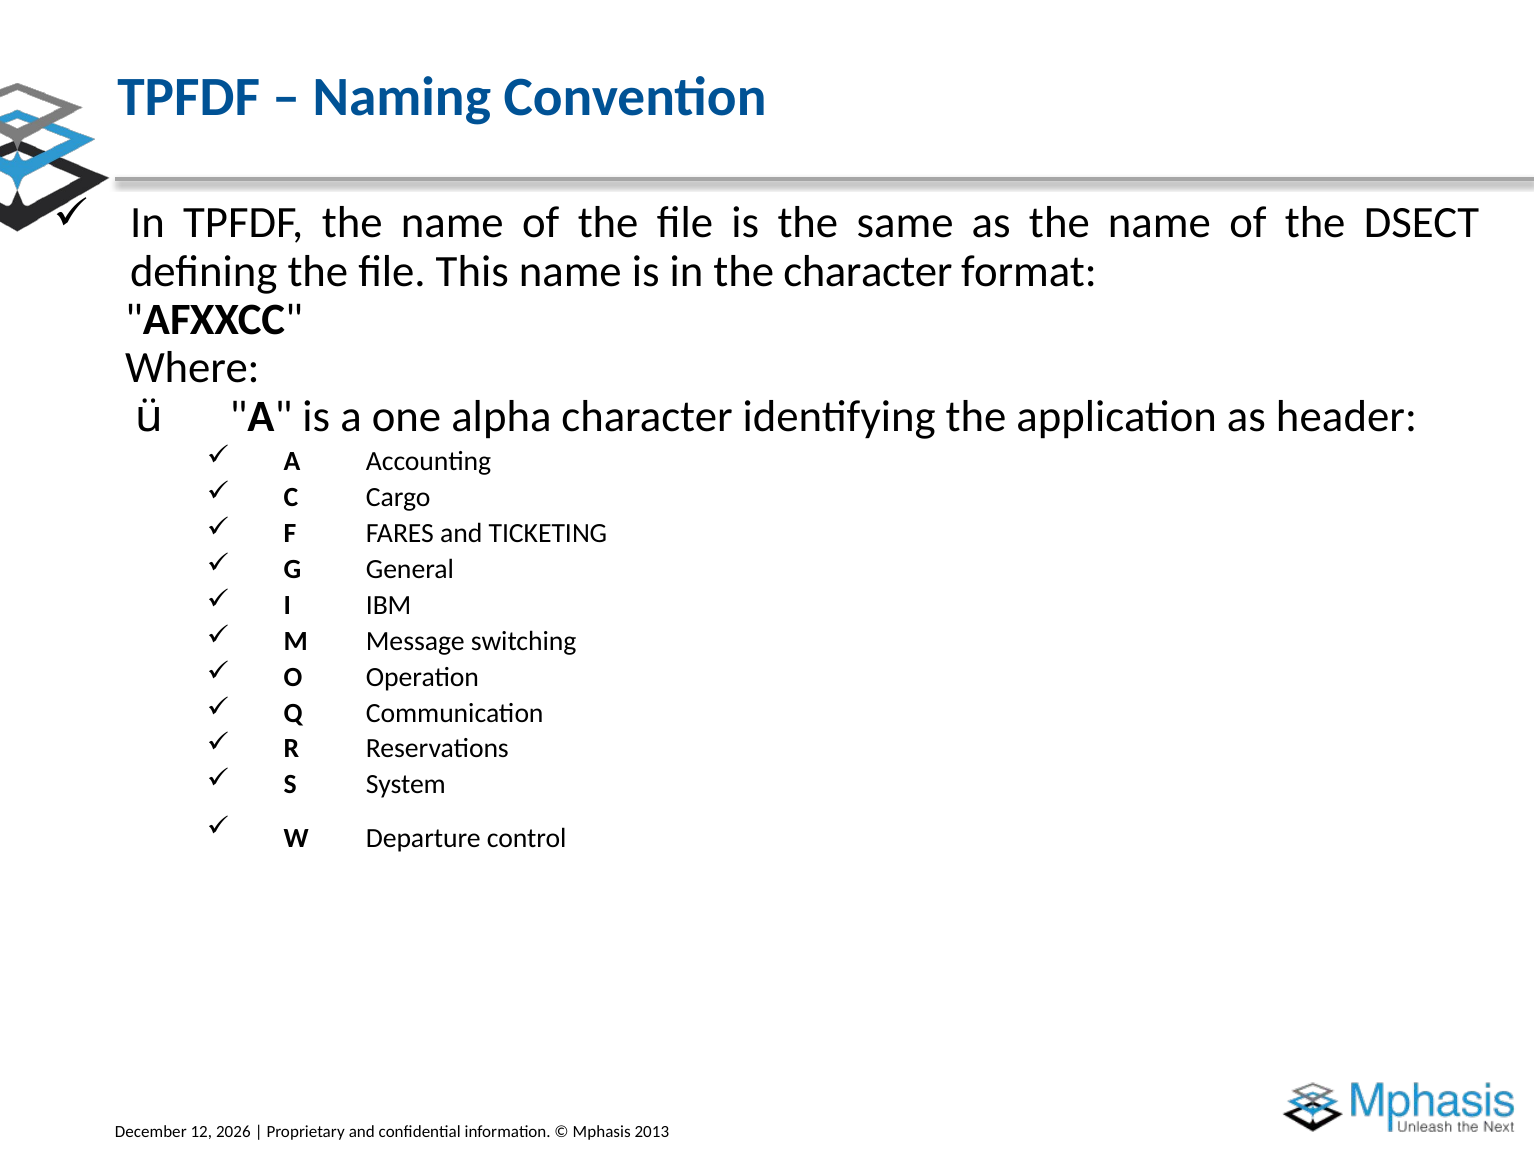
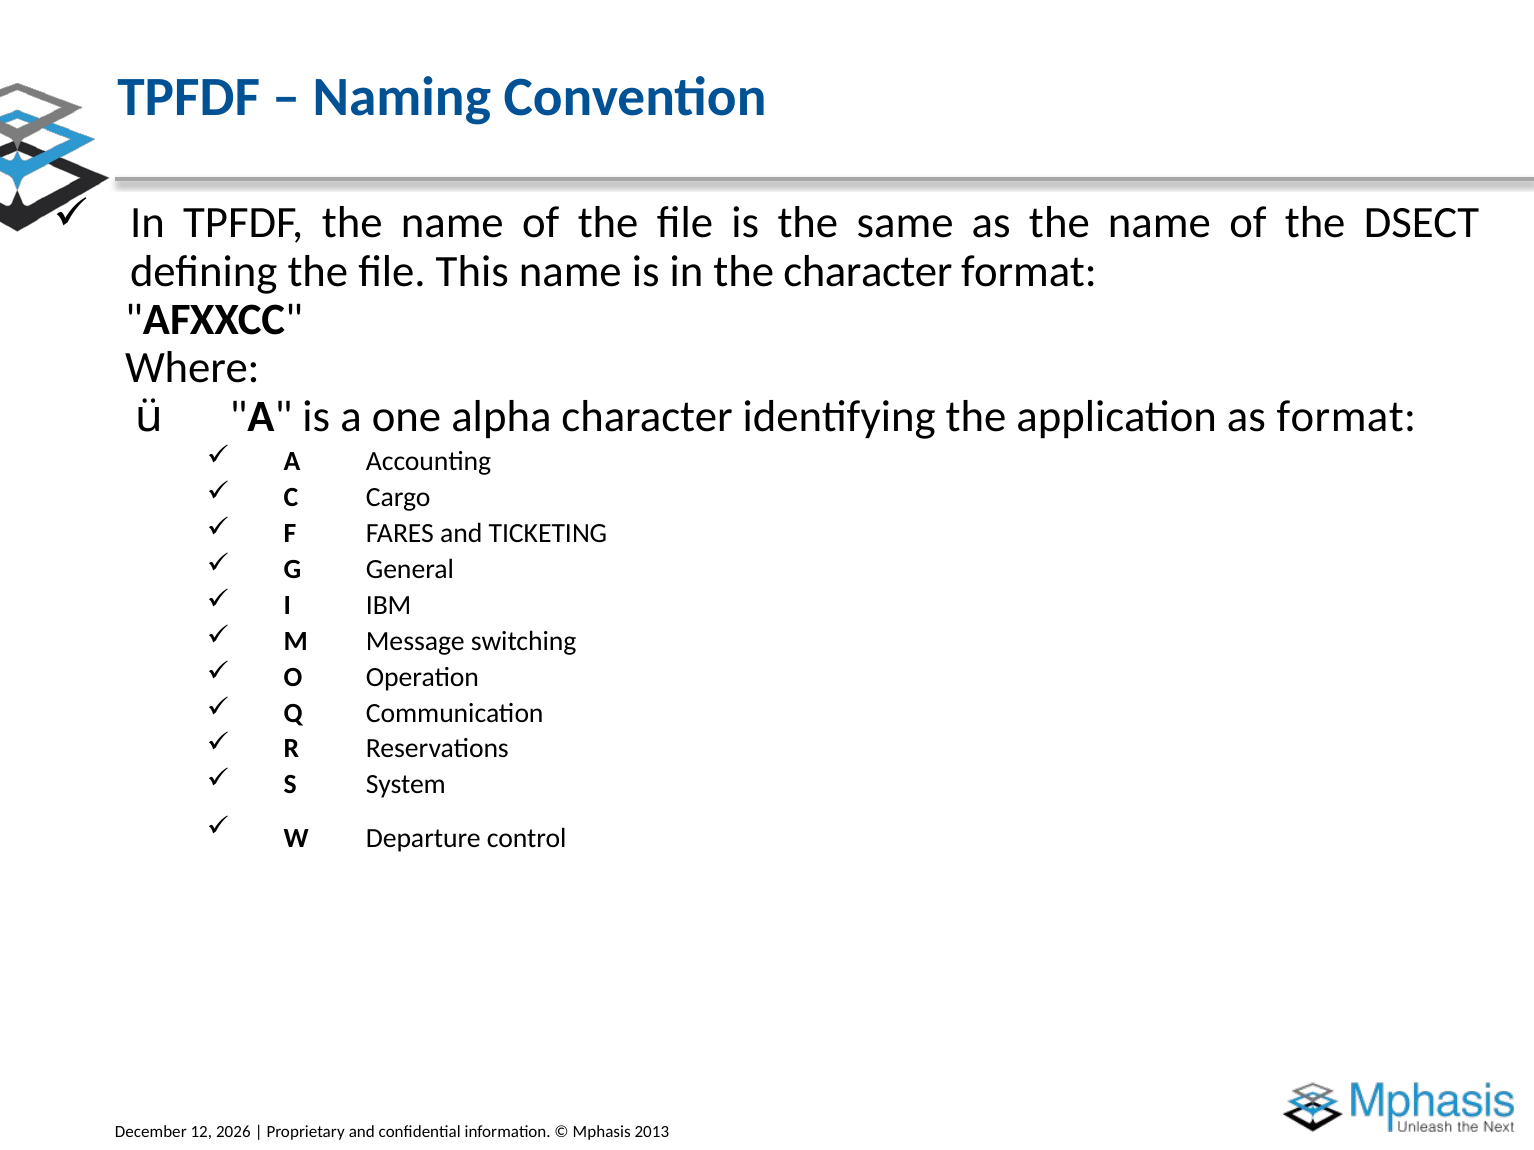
as header: header -> format (1346, 416)
